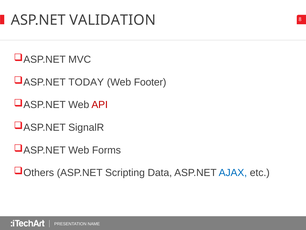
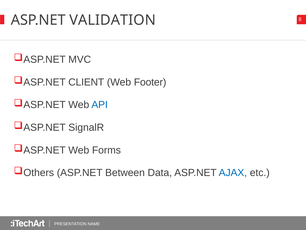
TODAY: TODAY -> CLIENT (86, 82)
API colour: red -> blue (100, 105)
Scripting: Scripting -> Between (125, 172)
